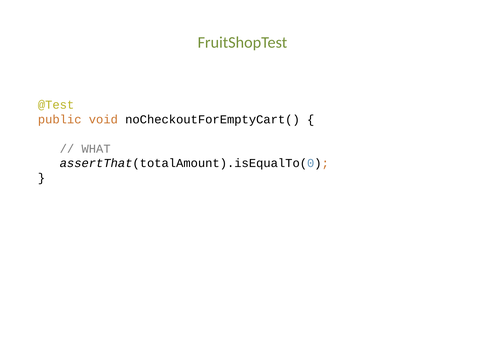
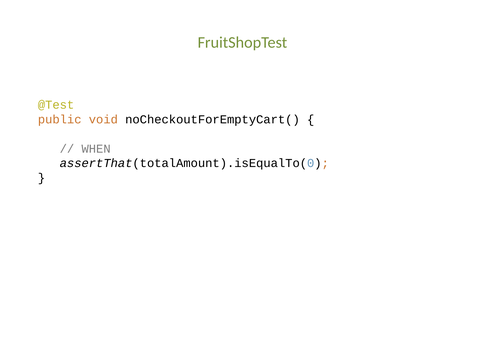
WHAT: WHAT -> WHEN (96, 149)
